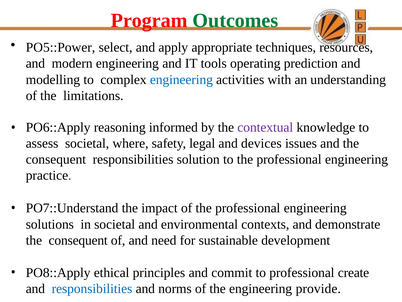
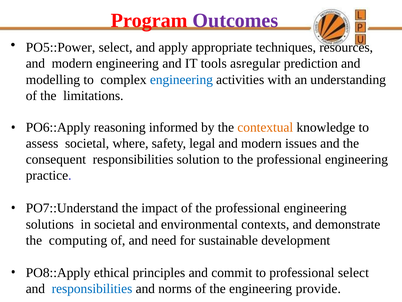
Outcomes colour: green -> purple (235, 20)
operating: operating -> asregular (255, 63)
contextual colour: purple -> orange (265, 127)
legal and devices: devices -> modern (261, 143)
consequent: consequent -> computing (78, 240)
professional create: create -> select (353, 272)
